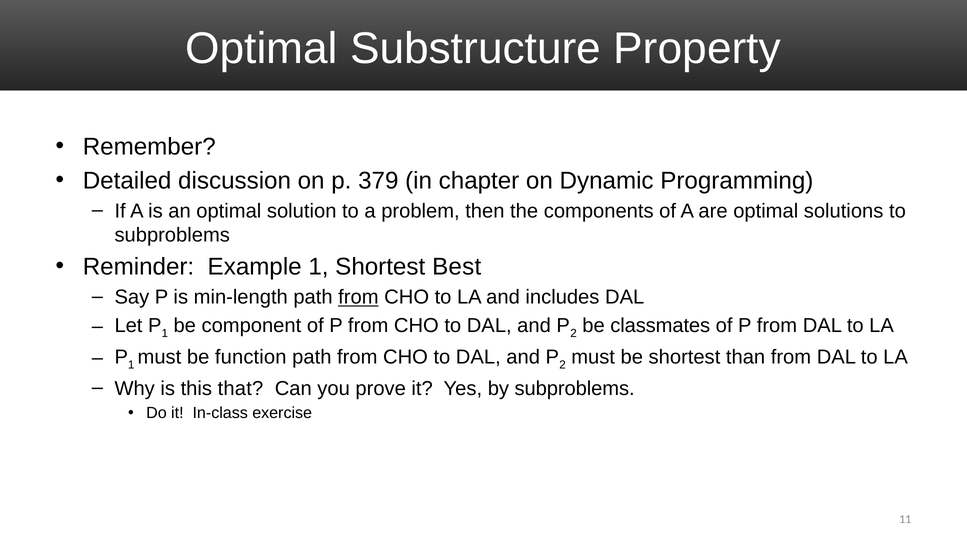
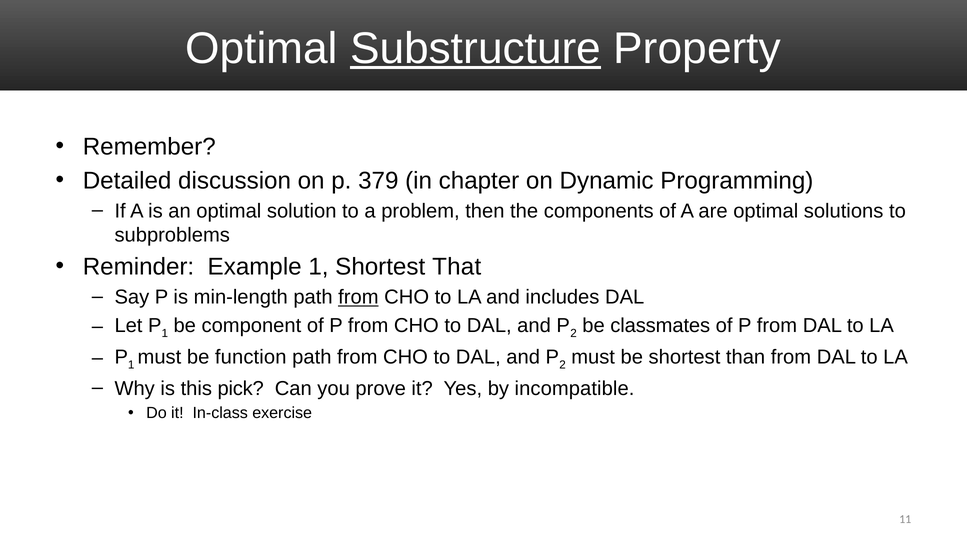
Substructure underline: none -> present (476, 48)
Best: Best -> That (457, 267)
that: that -> pick (241, 388)
by subproblems: subproblems -> incompatible (575, 388)
